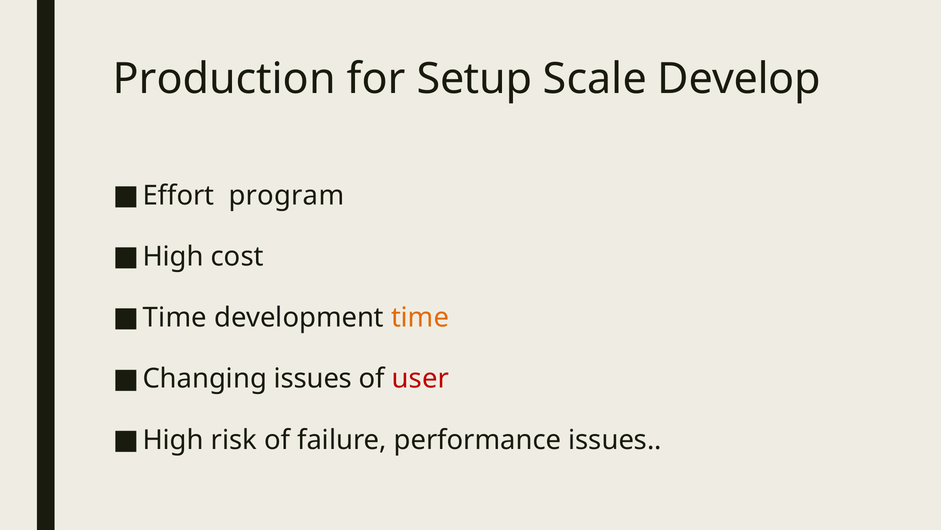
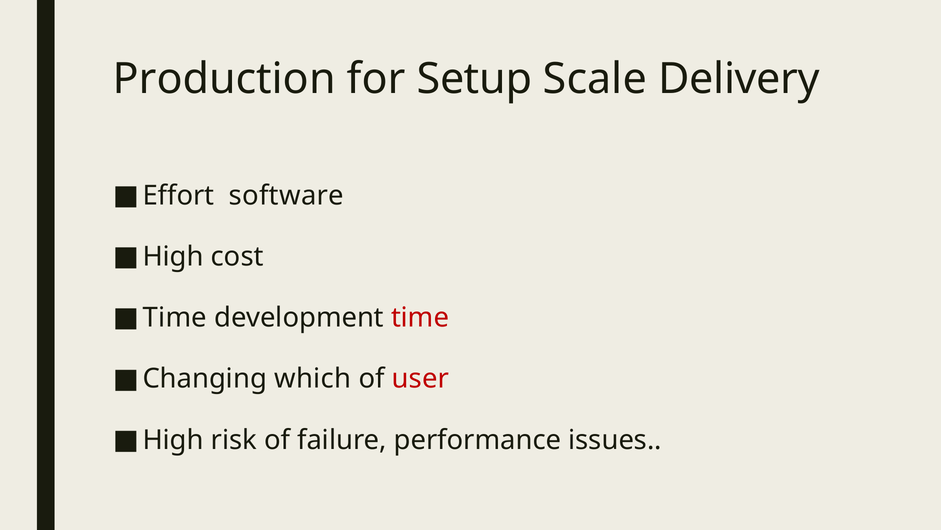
Develop: Develop -> Delivery (739, 79)
program: program -> software (286, 195)
time colour: orange -> red (420, 317)
Changing issues: issues -> which (313, 378)
